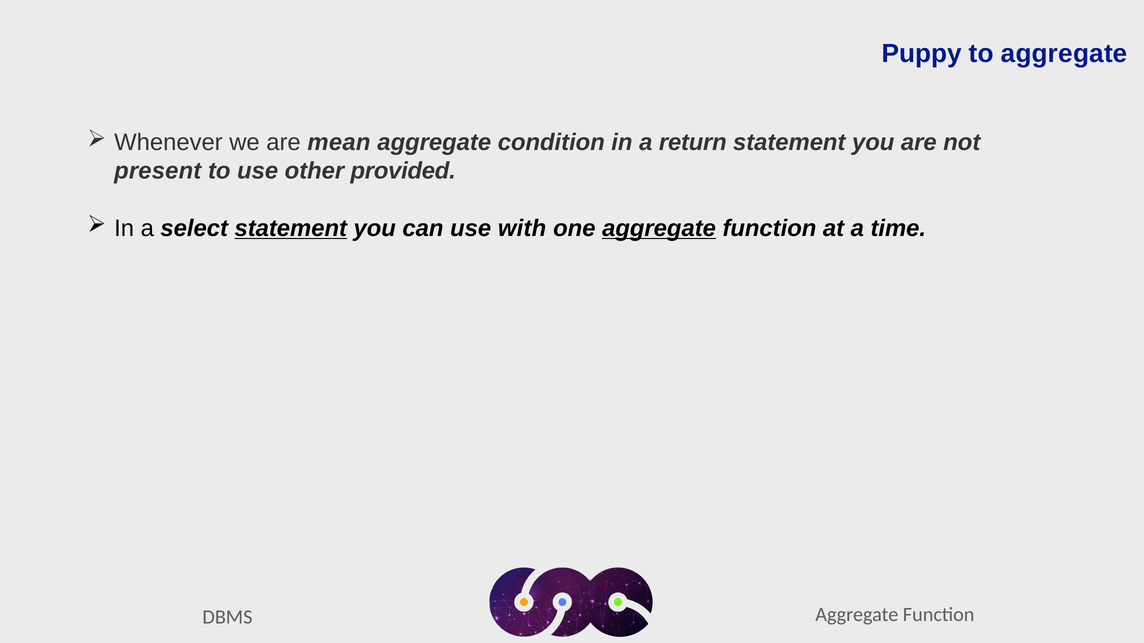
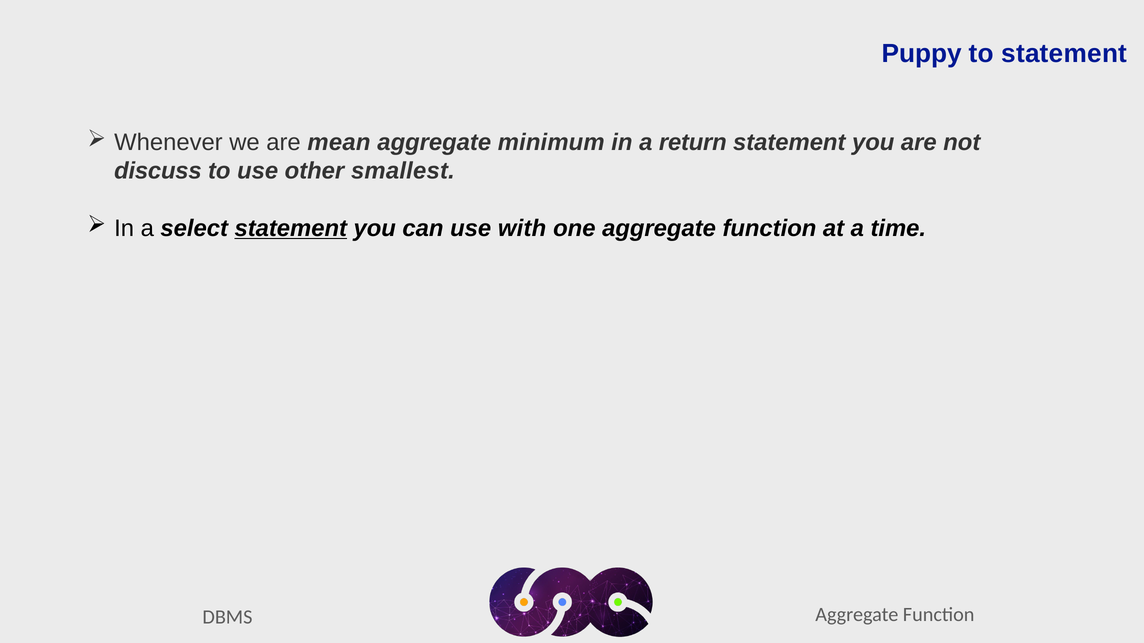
to aggregate: aggregate -> statement (1064, 54)
condition: condition -> minimum (551, 143)
present: present -> discuss (158, 171)
provided: provided -> smallest (403, 171)
aggregate underline: present -> none (659, 228)
